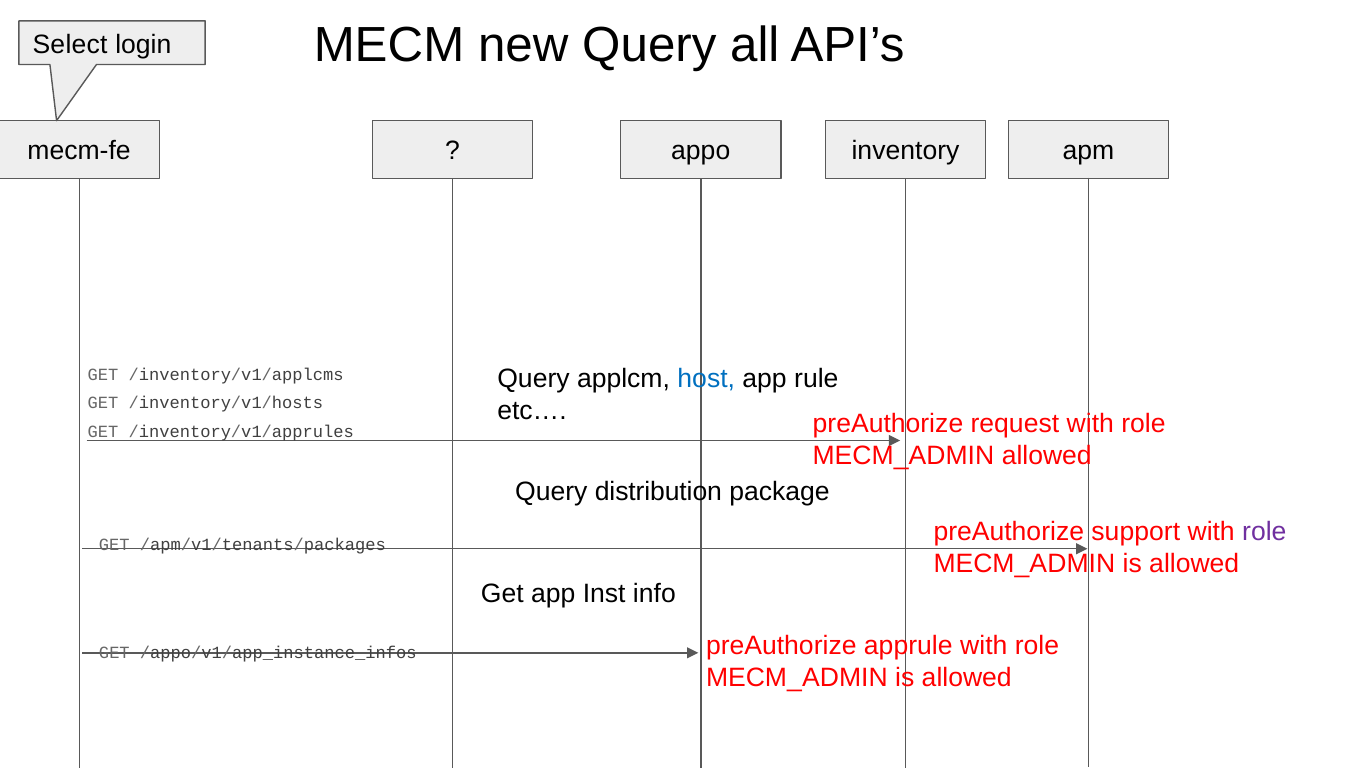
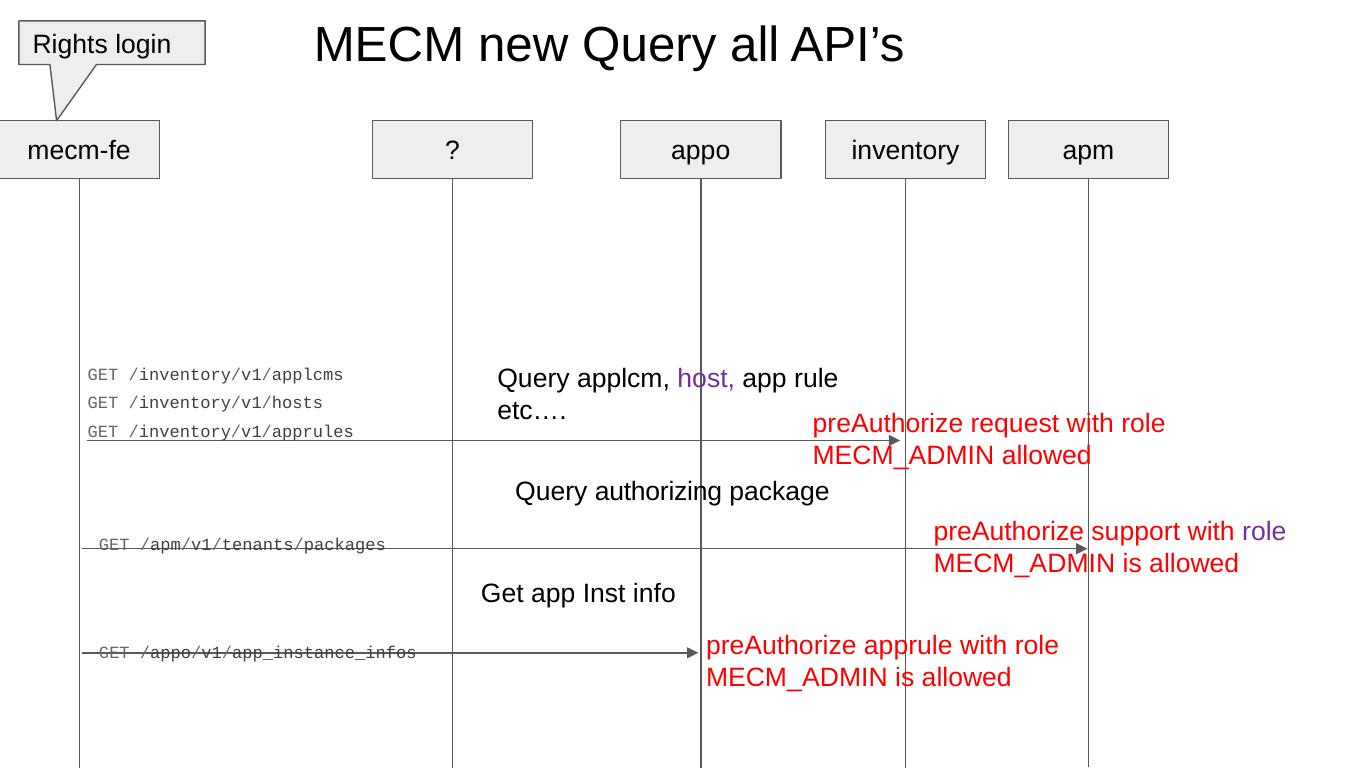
Select: Select -> Rights (70, 44)
host colour: blue -> purple (706, 379)
distribution: distribution -> authorizing (658, 492)
